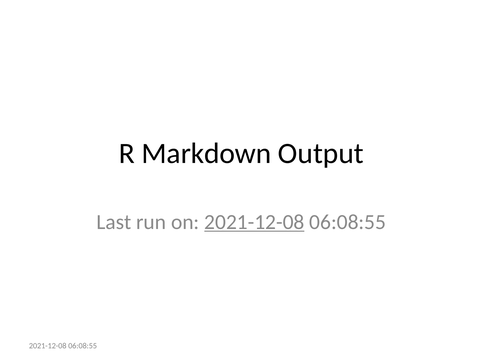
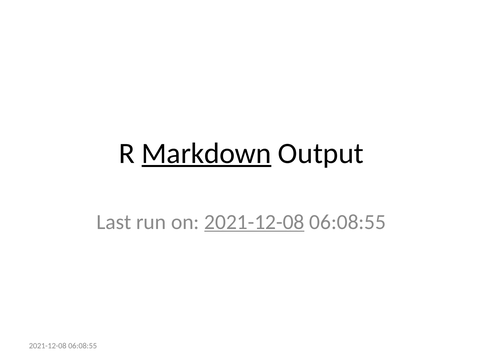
Markdown underline: none -> present (206, 153)
